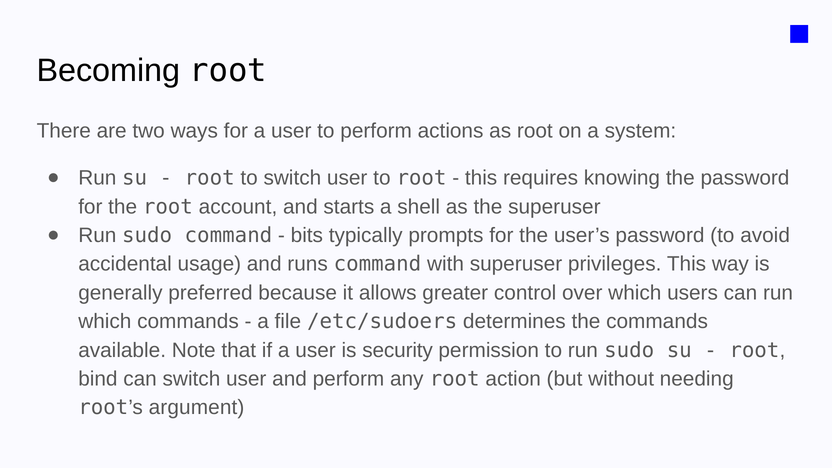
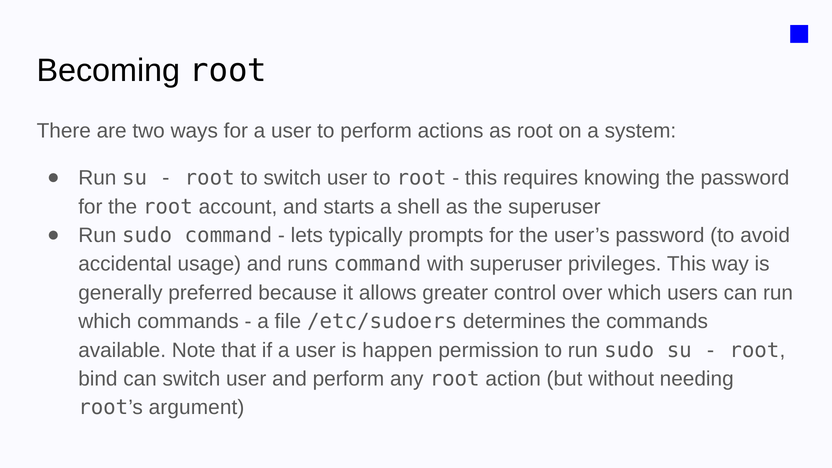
bits: bits -> lets (307, 235)
security: security -> happen (397, 350)
